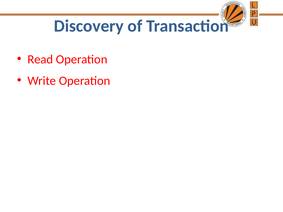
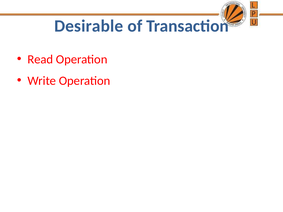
Discovery: Discovery -> Desirable (89, 26)
